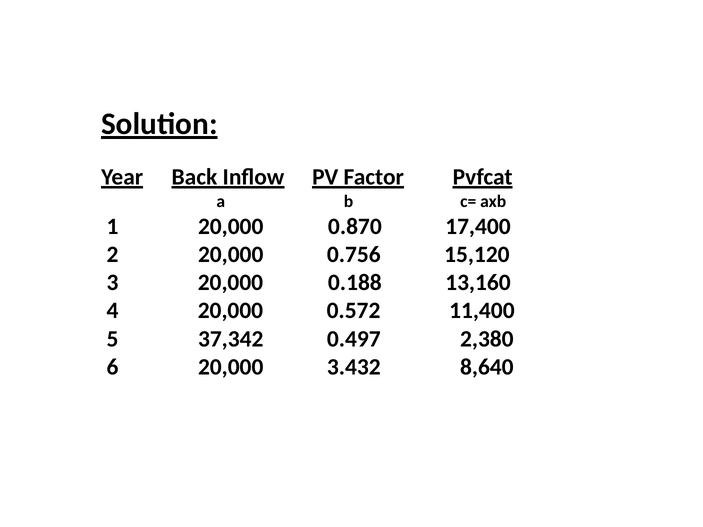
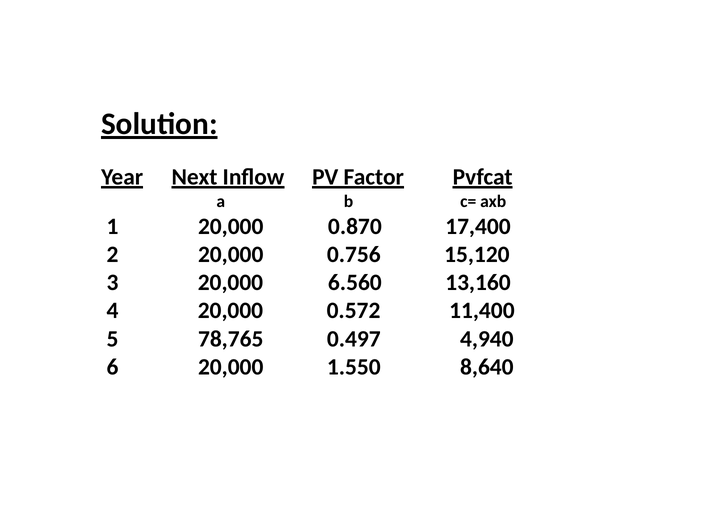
Back: Back -> Next (194, 177)
0.188: 0.188 -> 6.560 (355, 283)
37,342: 37,342 -> 78,765 (231, 339)
2,380: 2,380 -> 4,940 (487, 339)
3.432: 3.432 -> 1.550 (354, 367)
